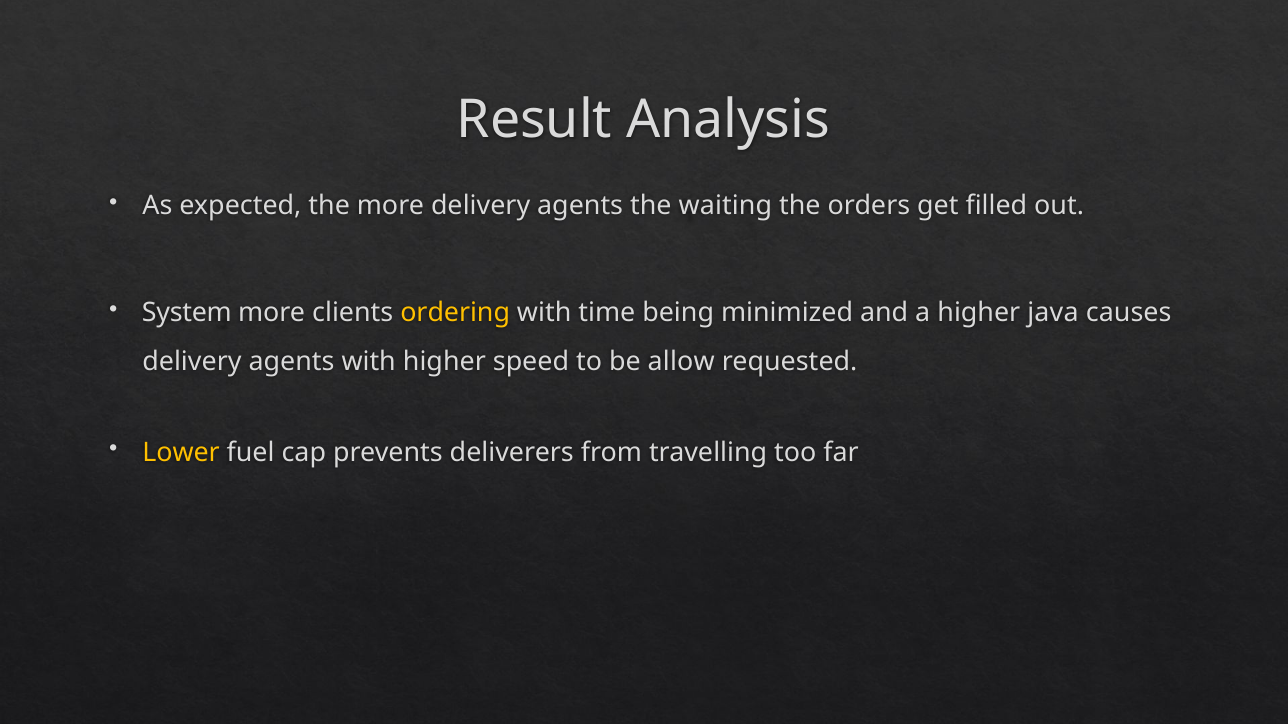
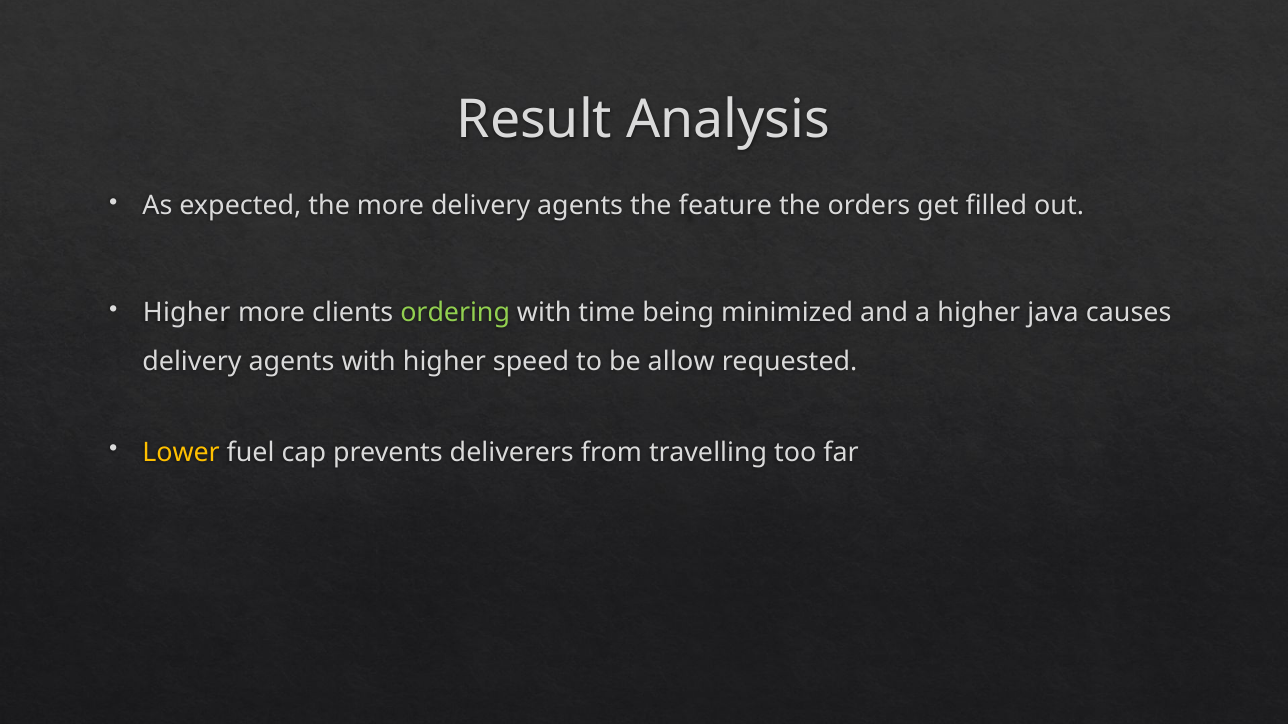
waiting: waiting -> feature (725, 206)
System: System -> Higher (187, 313)
ordering colour: yellow -> light green (455, 313)
